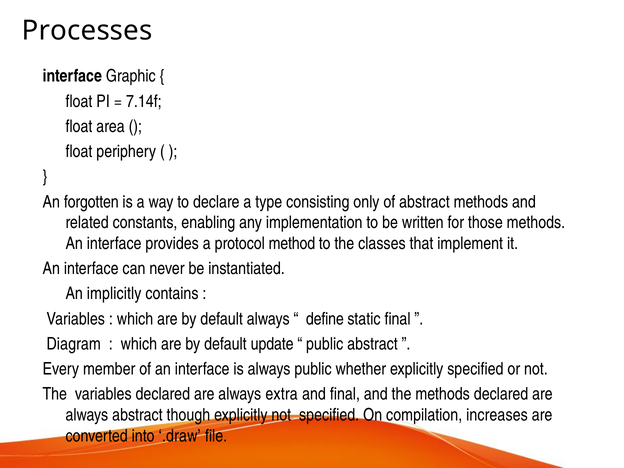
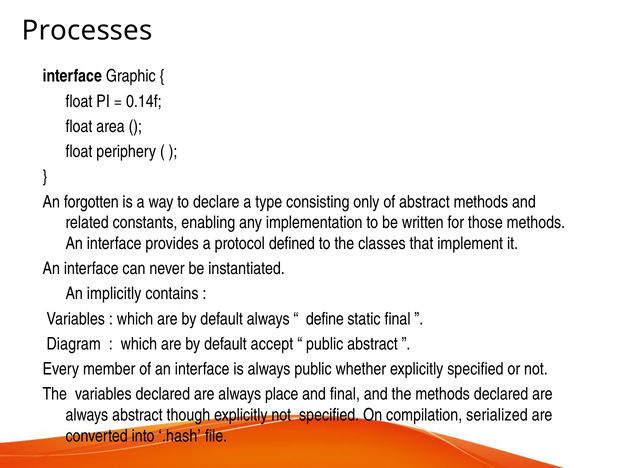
7.14f: 7.14f -> 0.14f (144, 101)
method: method -> defined (292, 243)
update: update -> accept (272, 344)
extra: extra -> place (282, 394)
increases: increases -> serialized (497, 415)
.draw: .draw -> .hash (180, 436)
